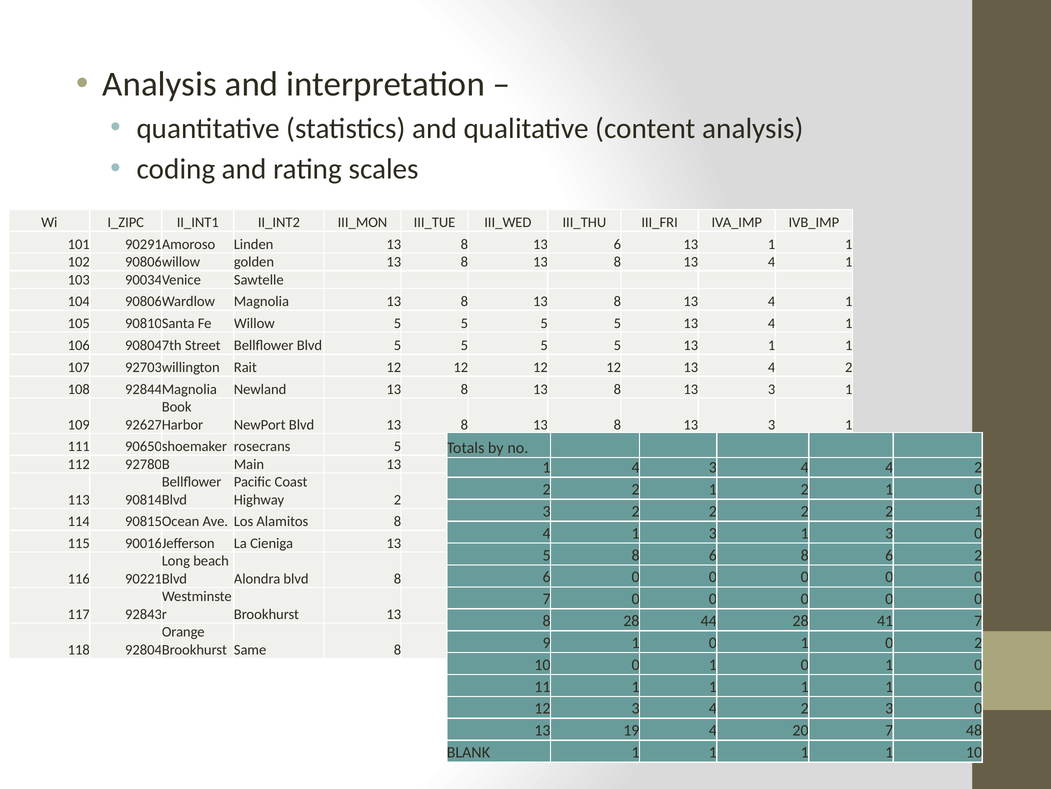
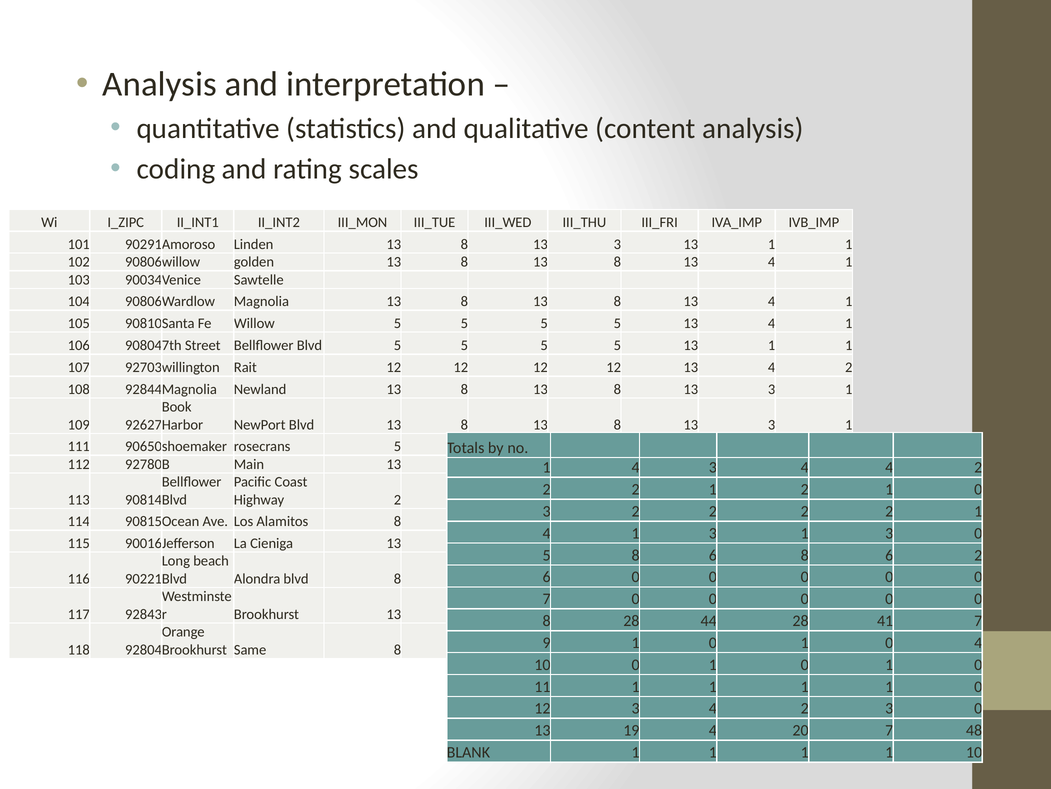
6: 6 -> 3 (617, 244)
0 2: 2 -> 4 (978, 642)
